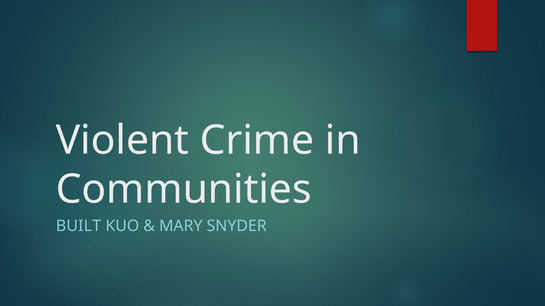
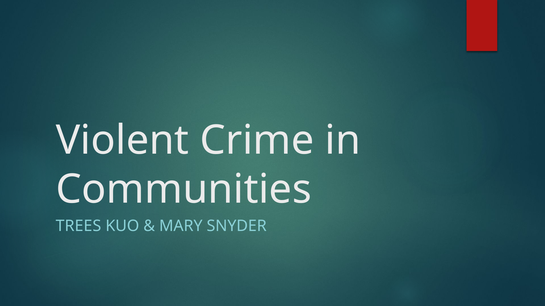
BUILT: BUILT -> TREES (78, 226)
